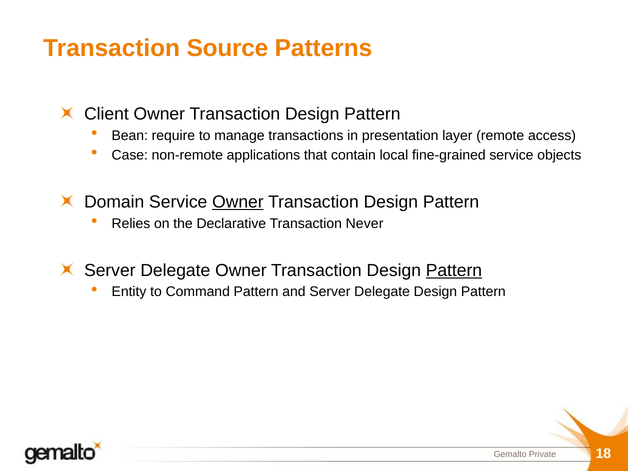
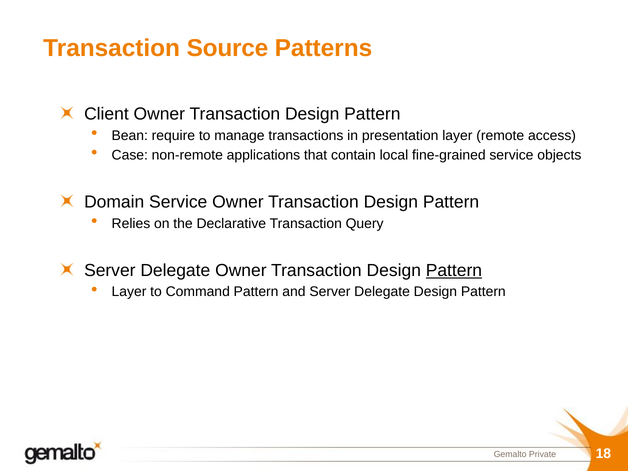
Owner underline: present -> none (238, 202)
Never: Never -> Query (365, 223)
Entity: Entity -> Layer (129, 292)
